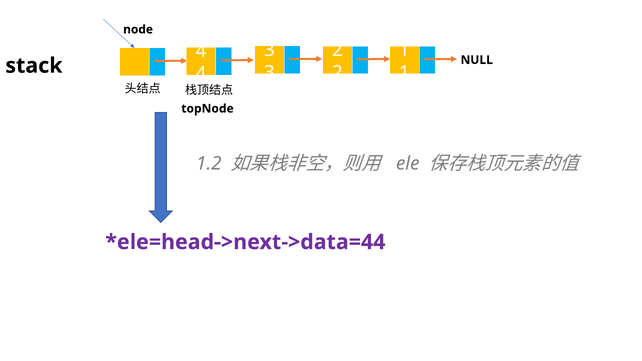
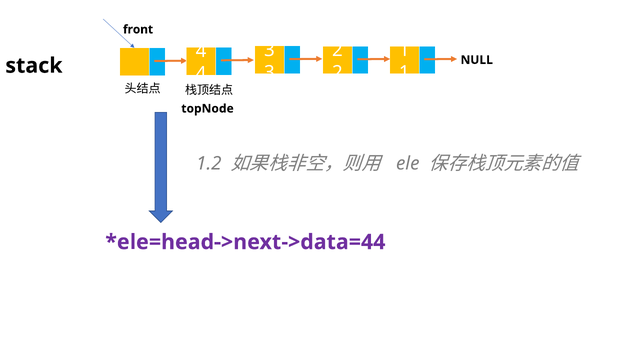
node: node -> front (138, 29)
